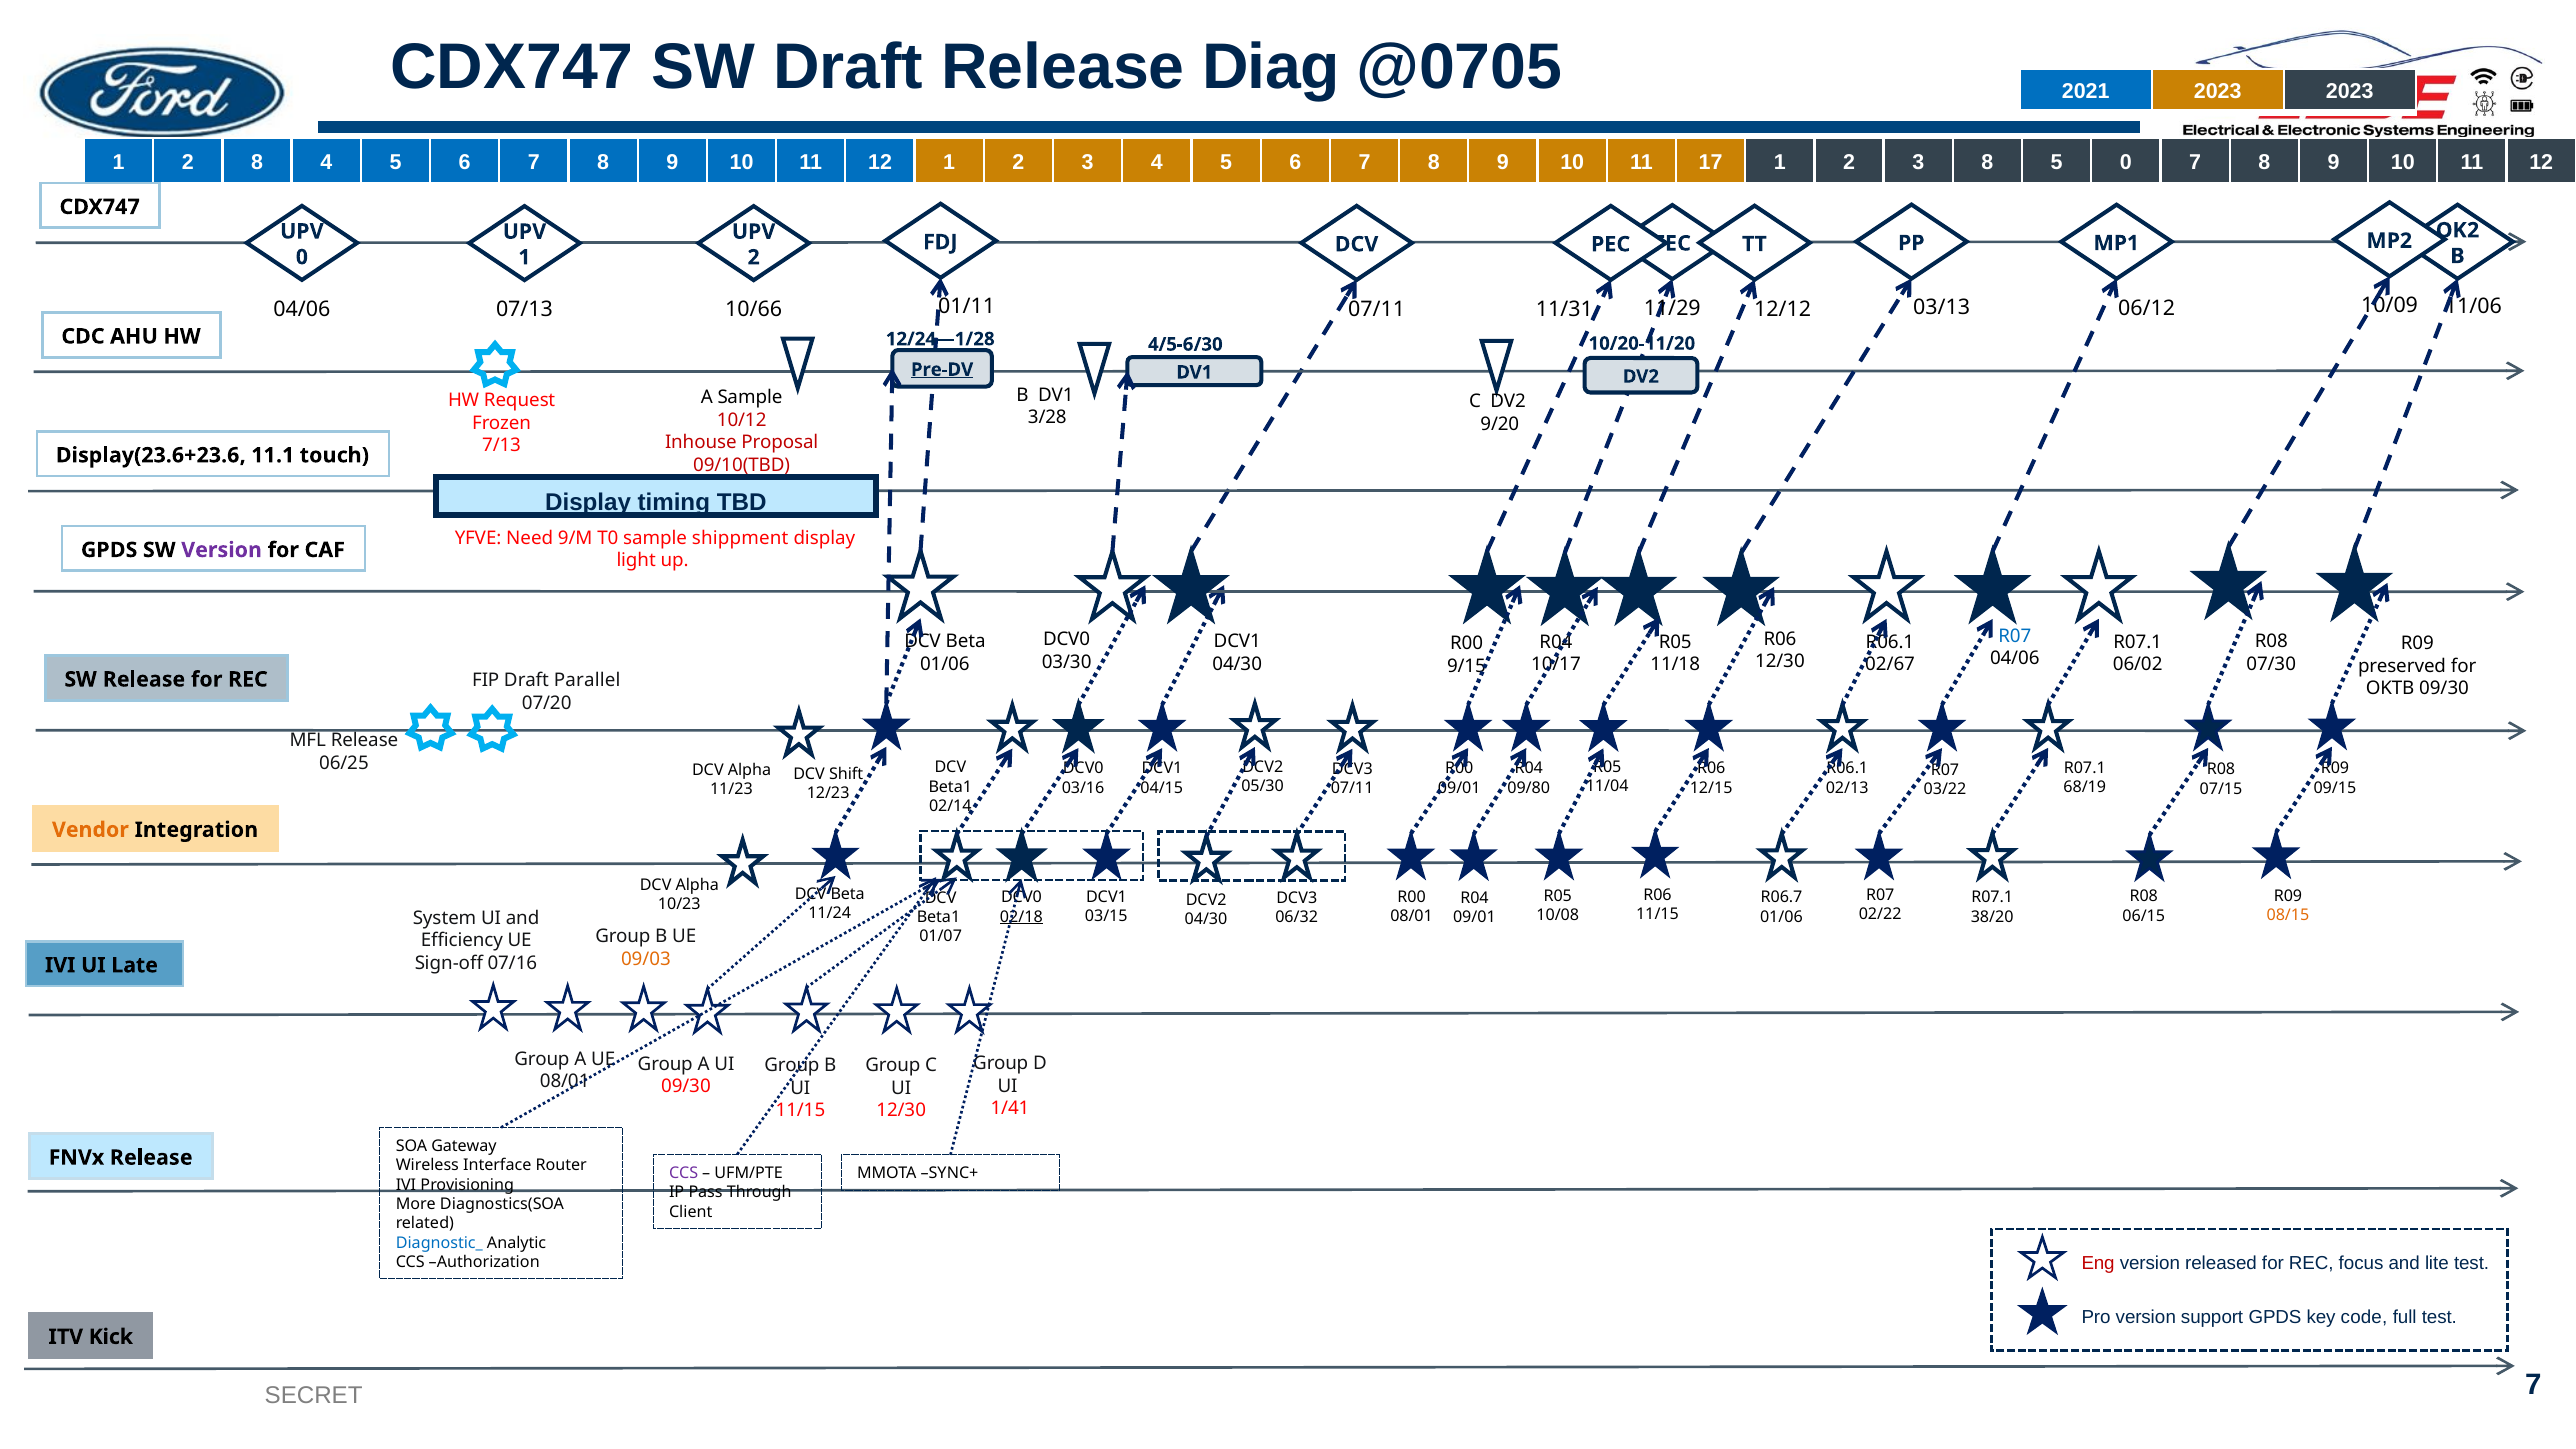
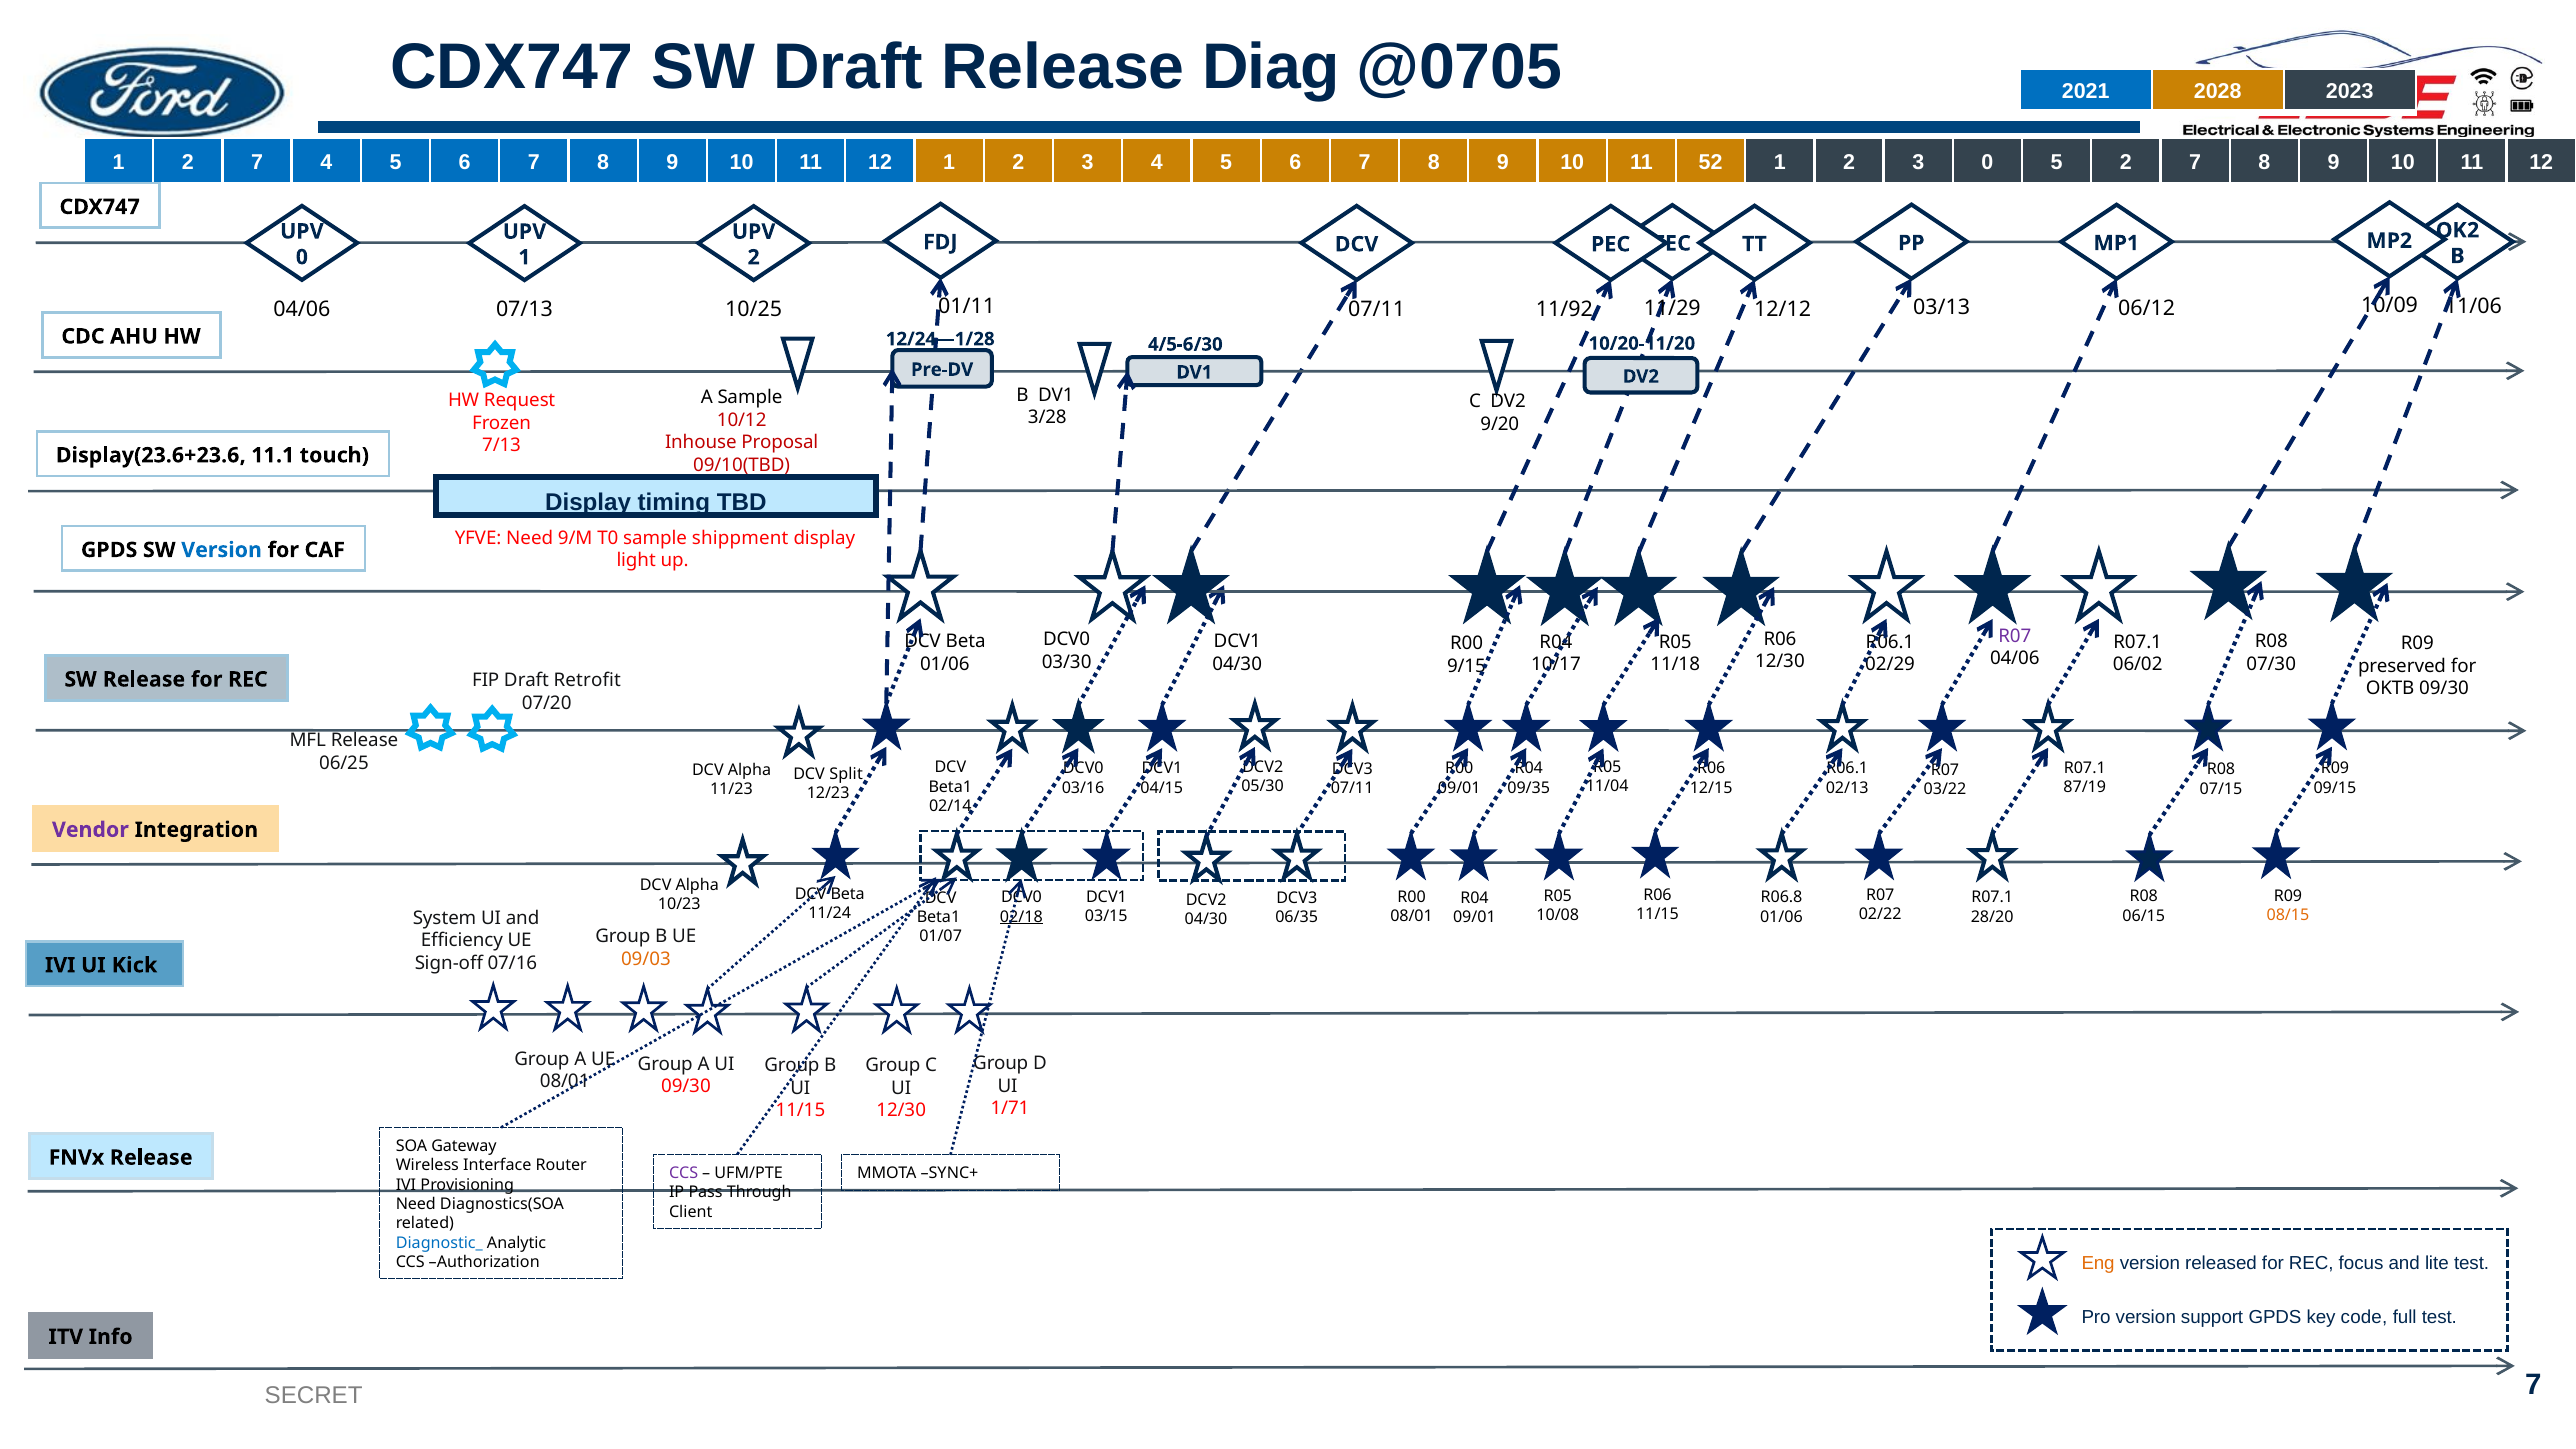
2021 2023: 2023 -> 2028 (2218, 91)
1 2 8: 8 -> 7 (257, 162)
17: 17 -> 52 (1711, 162)
3 8: 8 -> 0 (1987, 162)
5 0: 0 -> 2 (2126, 162)
11/31: 11/31 -> 11/92 (1564, 309)
10/66: 10/66 -> 10/25 (754, 309)
Pre-DV underline: present -> none (942, 370)
Version colour: purple -> blue (222, 550)
R07 colour: blue -> purple (2015, 636)
02/67: 02/67 -> 02/29 (1890, 665)
Parallel: Parallel -> Retrofit (587, 681)
Shift: Shift -> Split (846, 774)
09/80: 09/80 -> 09/35 (1529, 788)
68/19: 68/19 -> 87/19 (2085, 788)
Vendor colour: orange -> purple (90, 830)
R06.7: R06.7 -> R06.8 (1782, 898)
38/20: 38/20 -> 28/20 (1992, 917)
06/32: 06/32 -> 06/35 (1297, 917)
Late: Late -> Kick (134, 965)
1/41: 1/41 -> 1/71 (1010, 1108)
More: More -> Need (416, 1204)
Eng colour: red -> orange (2098, 1263)
Kick: Kick -> Info (111, 1337)
